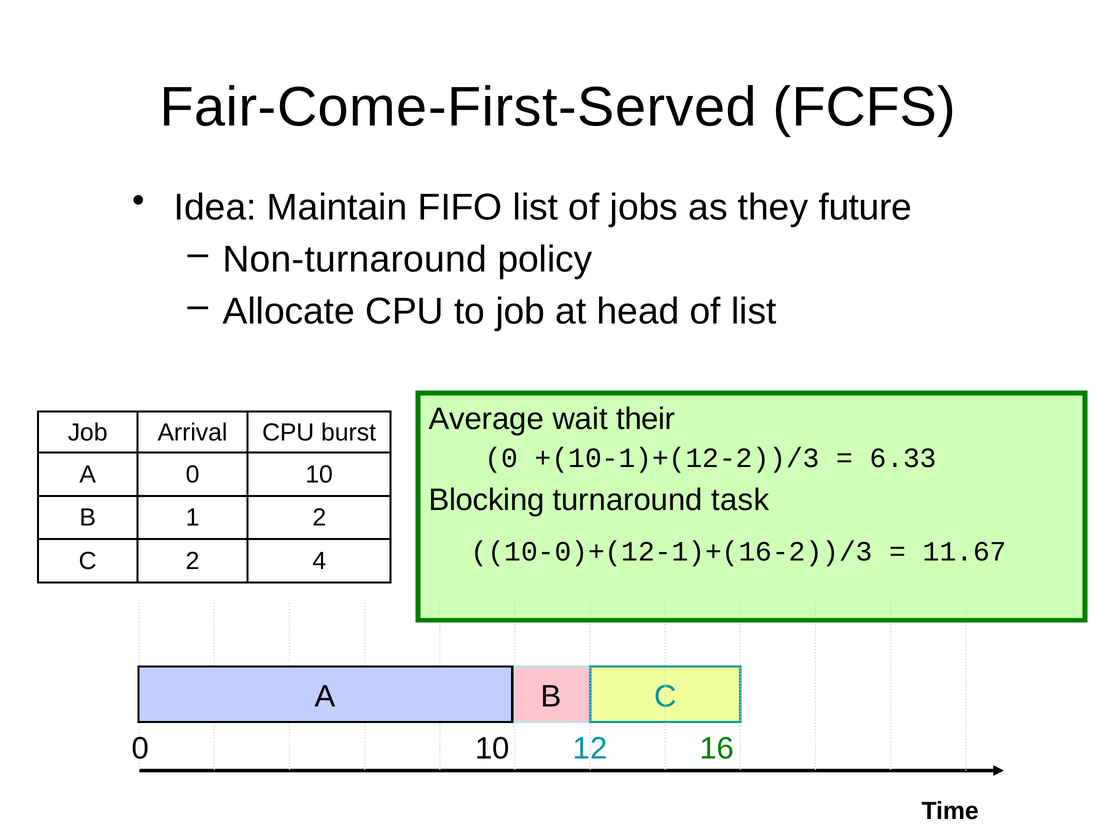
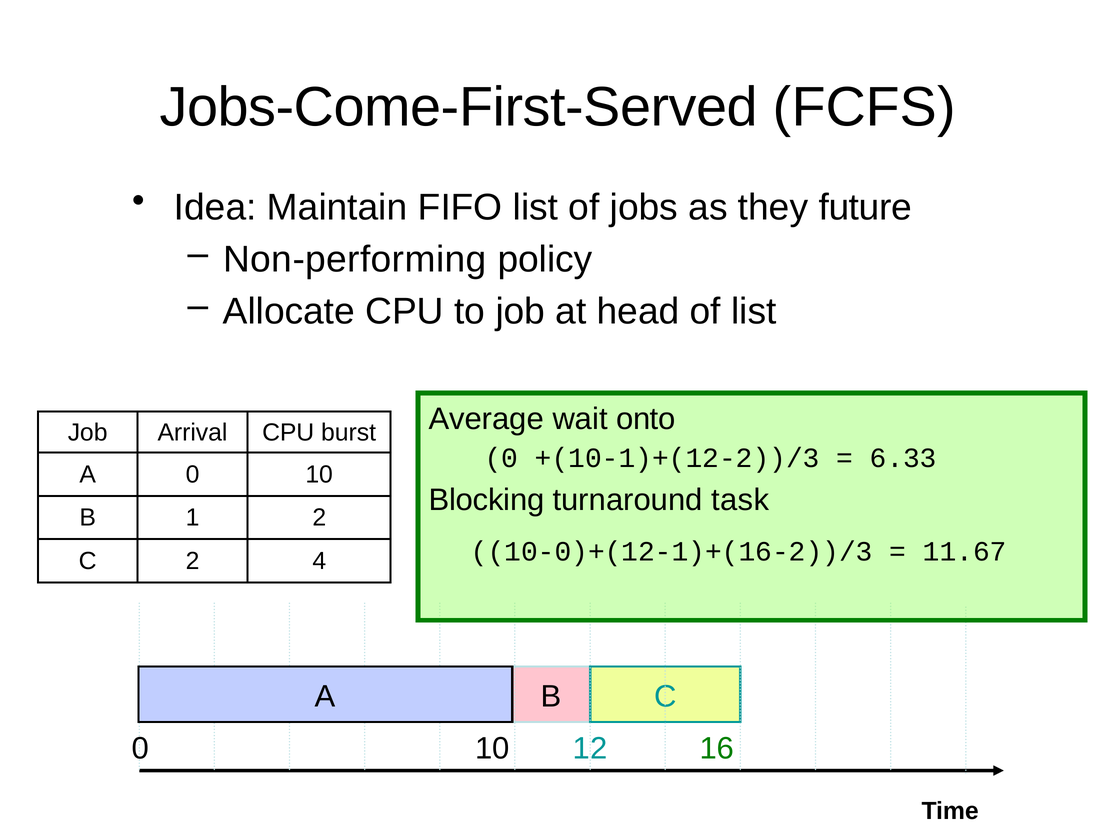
Fair-Come-First-Served: Fair-Come-First-Served -> Jobs-Come-First-Served (459, 107)
Non-turnaround: Non-turnaround -> Non-performing (355, 259)
their: their -> onto (646, 419)
